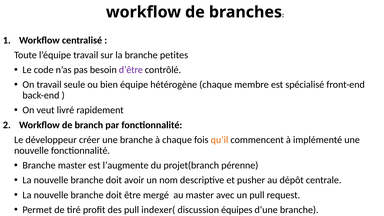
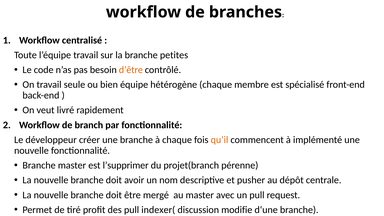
d’être colour: purple -> orange (131, 70)
l’augmente: l’augmente -> l’supprimer (126, 165)
équipes: équipes -> modifie (237, 210)
